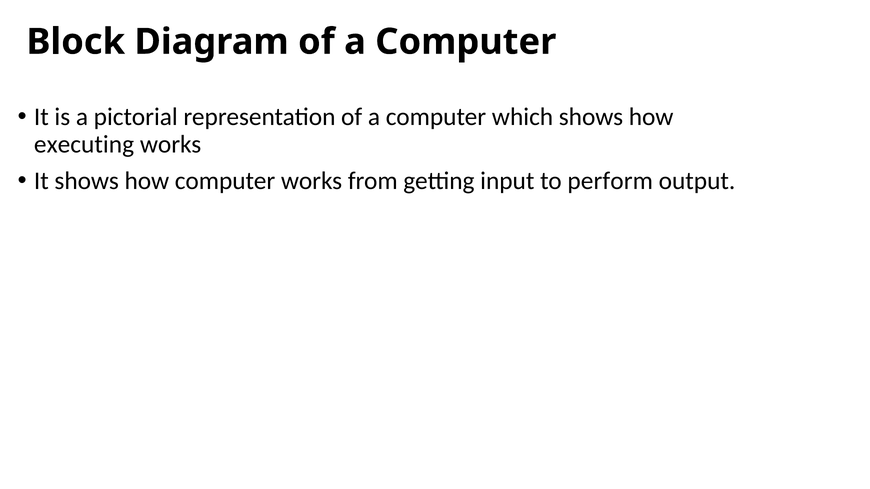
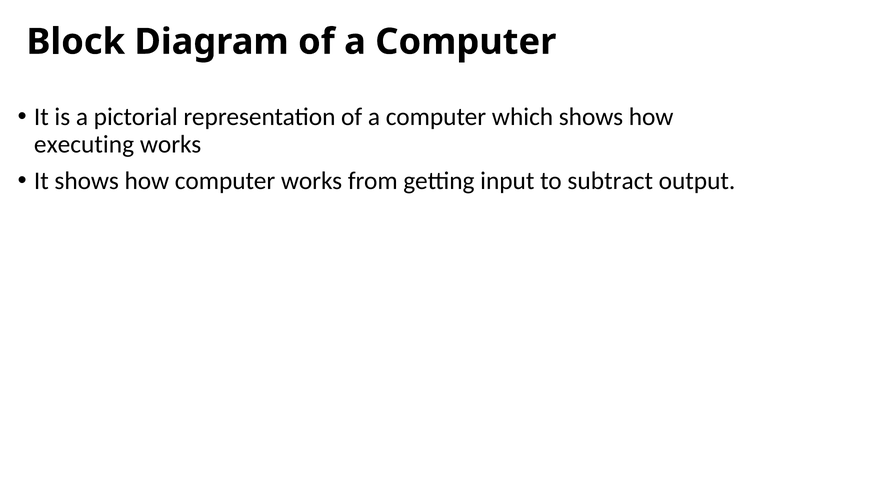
perform: perform -> subtract (610, 181)
